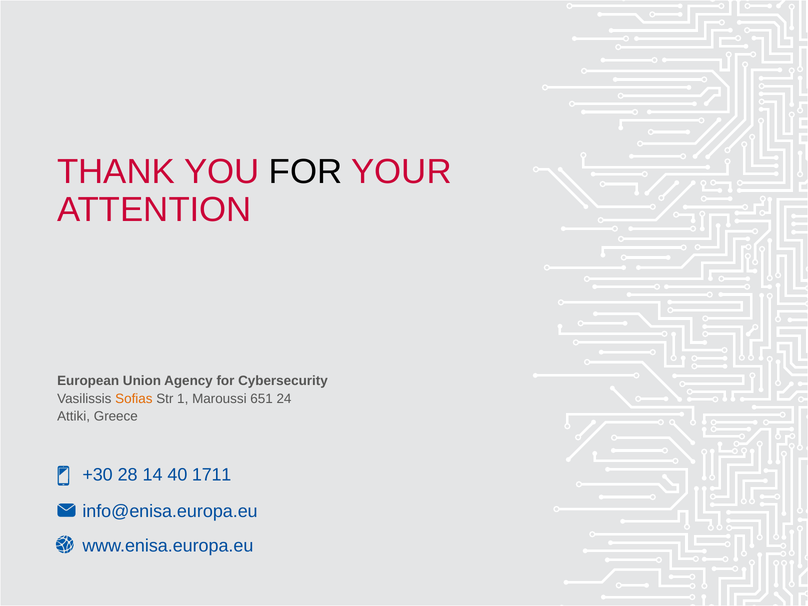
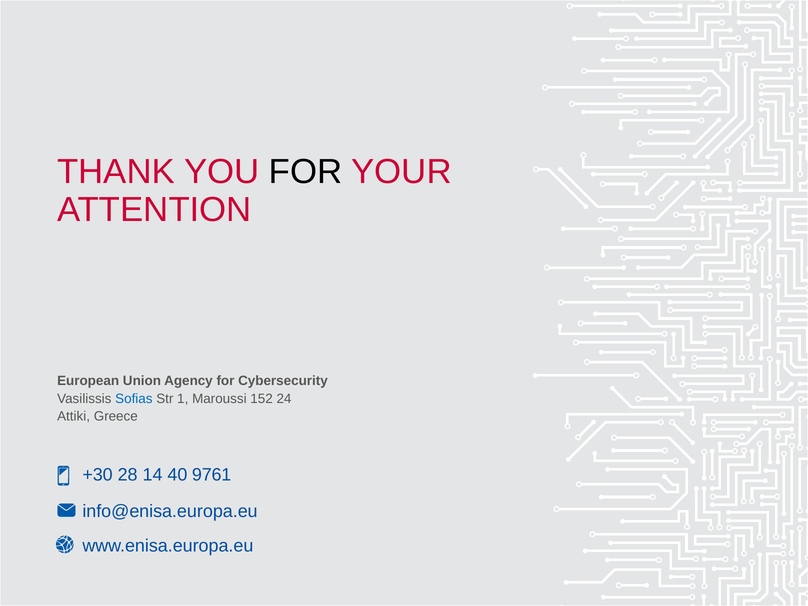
Sofias colour: orange -> blue (134, 399)
651: 651 -> 152 (262, 399)
1711: 1711 -> 9761 (212, 475)
